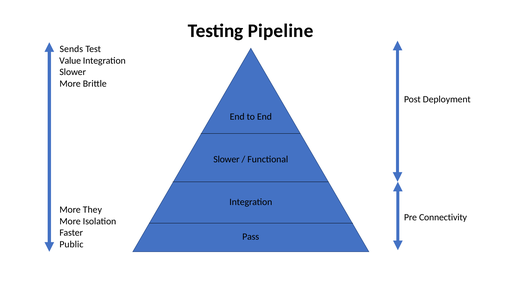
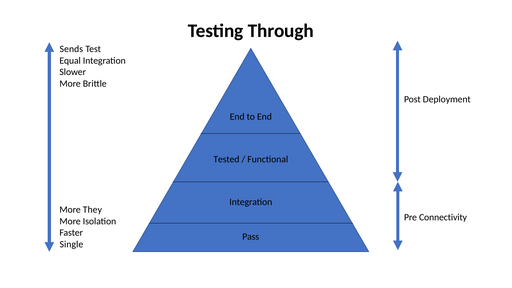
Pipeline: Pipeline -> Through (281, 31)
Value: Value -> Equal (70, 61)
Slower: Slower -> Tested (226, 159)
Public: Public -> Single (71, 244)
